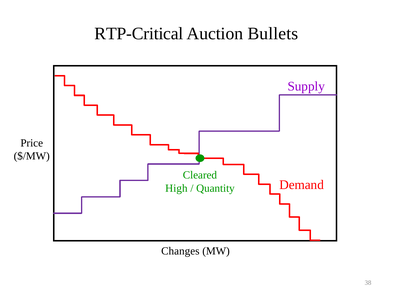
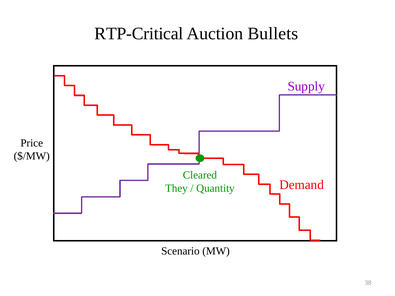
High: High -> They (176, 188)
Changes: Changes -> Scenario (180, 251)
